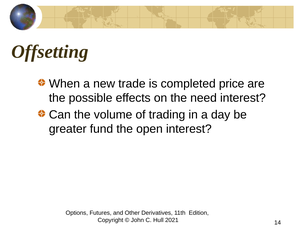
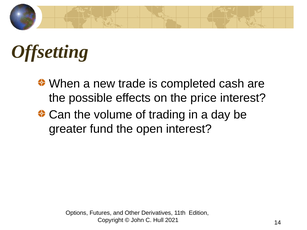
price: price -> cash (232, 84)
need: need -> price (203, 98)
